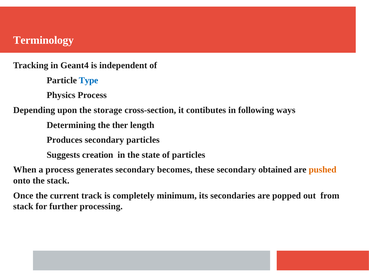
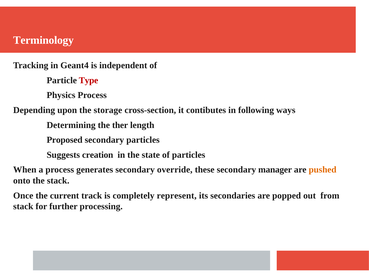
Type colour: blue -> red (89, 80)
Produces: Produces -> Proposed (65, 140)
becomes: becomes -> override (175, 170)
obtained: obtained -> manager (275, 170)
minimum: minimum -> represent (177, 195)
